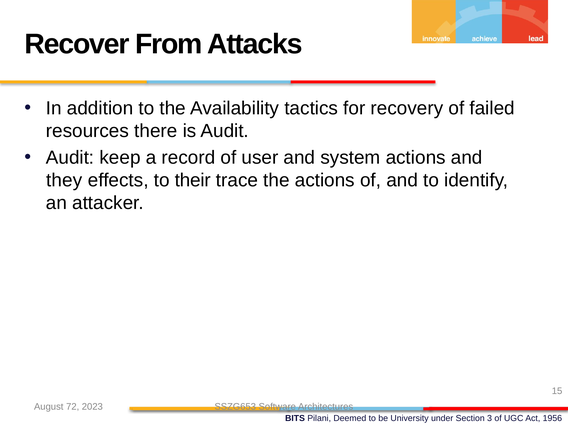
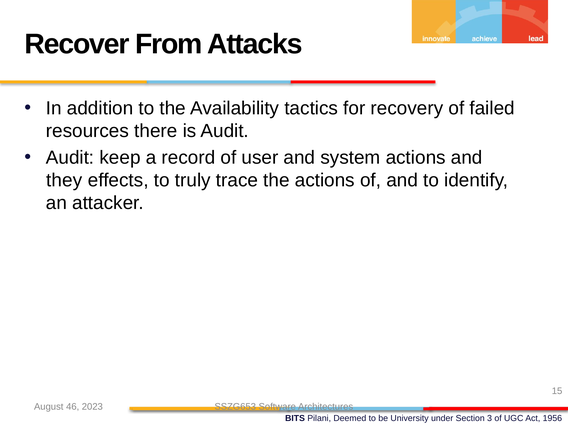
their: their -> truly (193, 180)
72: 72 -> 46 (73, 407)
